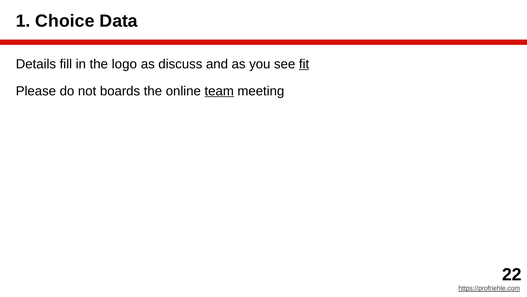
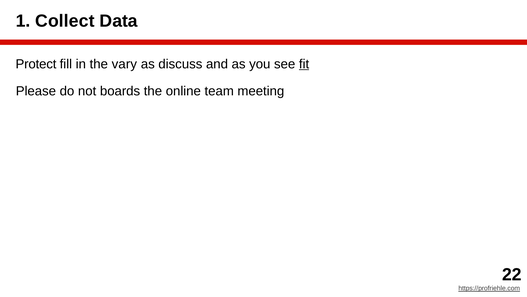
Choice: Choice -> Collect (65, 21)
Details: Details -> Protect (36, 64)
logo: logo -> vary (124, 64)
team underline: present -> none (219, 91)
